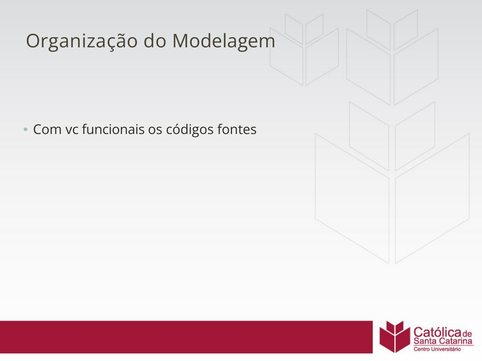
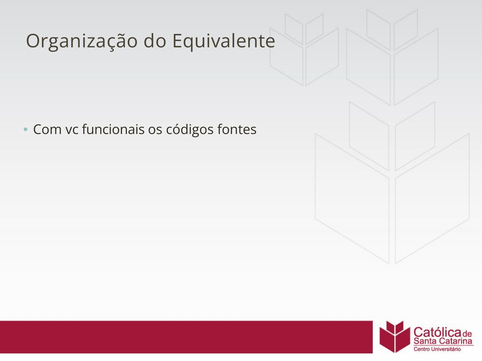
Modelagem: Modelagem -> Equivalente (224, 41)
